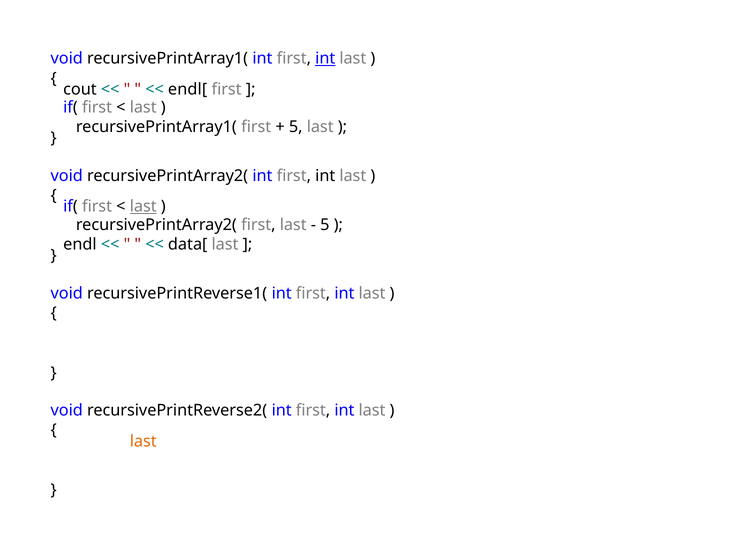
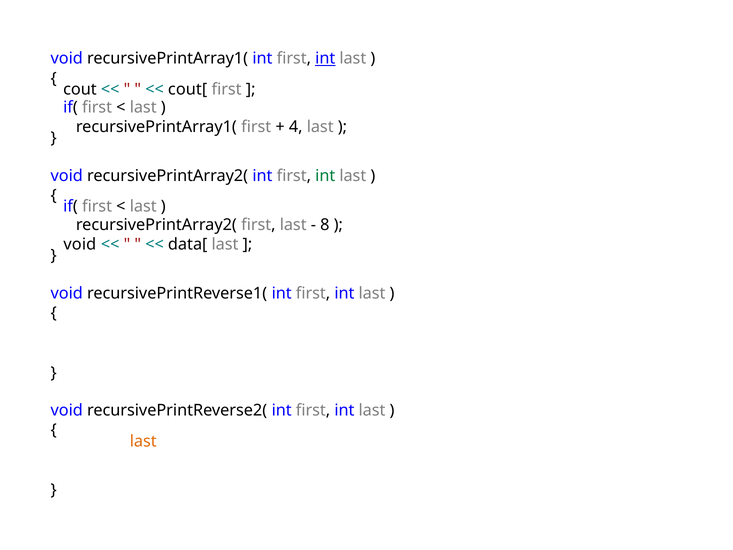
endl[: endl[ -> cout[ (188, 89)
5: 5 -> 4 (296, 127)
int colour: black -> green (325, 176)
last underline: present -> none (143, 206)
5: 5 -> 8 (325, 225)
endl: endl -> void (80, 244)
